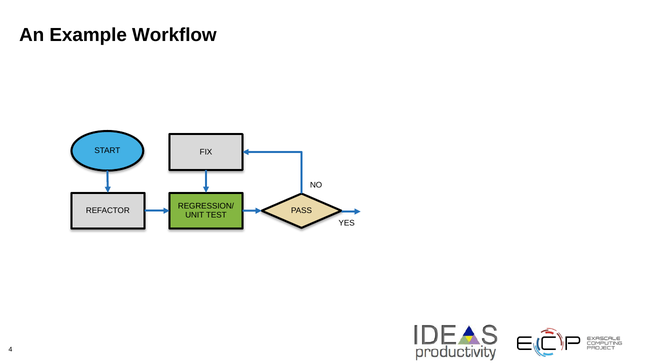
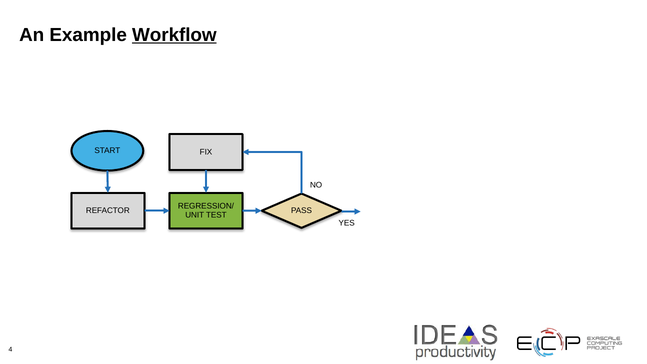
Workflow underline: none -> present (174, 35)
